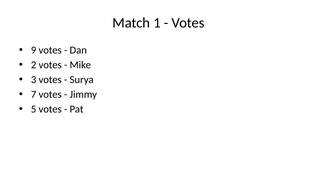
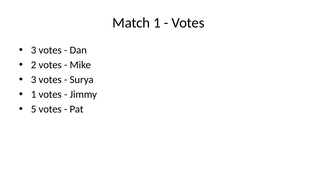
9: 9 -> 3 (34, 50)
7: 7 -> 1 (34, 95)
